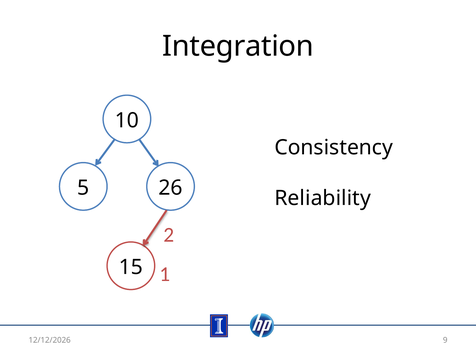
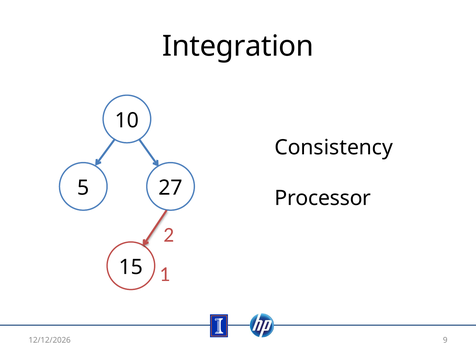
26: 26 -> 27 (171, 188)
Reliability: Reliability -> Processor (323, 198)
